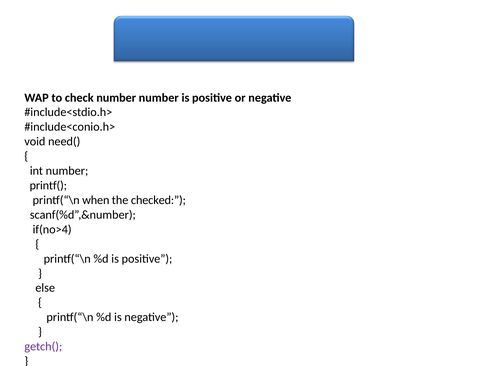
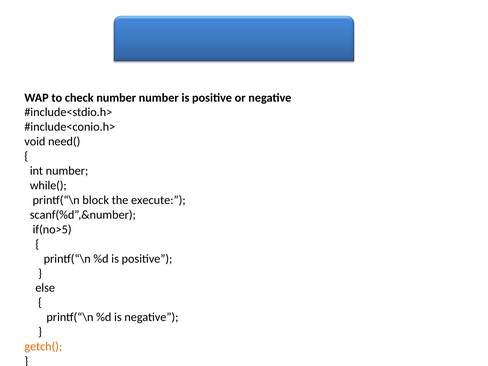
printf(: printf( -> while( (48, 185)
when: when -> block (96, 200)
checked: checked -> execute (158, 200)
if(no>4: if(no>4 -> if(no>5 (52, 229)
getch( colour: purple -> orange (43, 347)
